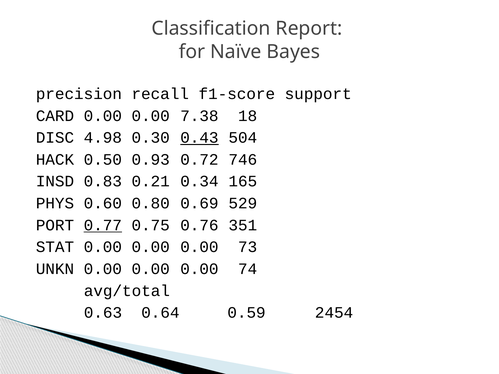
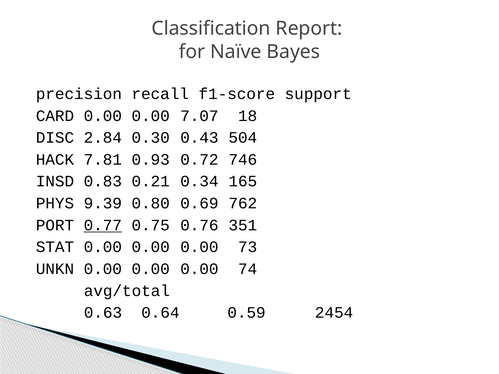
7.38: 7.38 -> 7.07 (199, 116)
4.98: 4.98 -> 2.84 (103, 138)
0.43 underline: present -> none (199, 138)
0.50: 0.50 -> 7.81 (103, 160)
0.60: 0.60 -> 9.39 (103, 203)
529: 529 -> 762 (243, 203)
